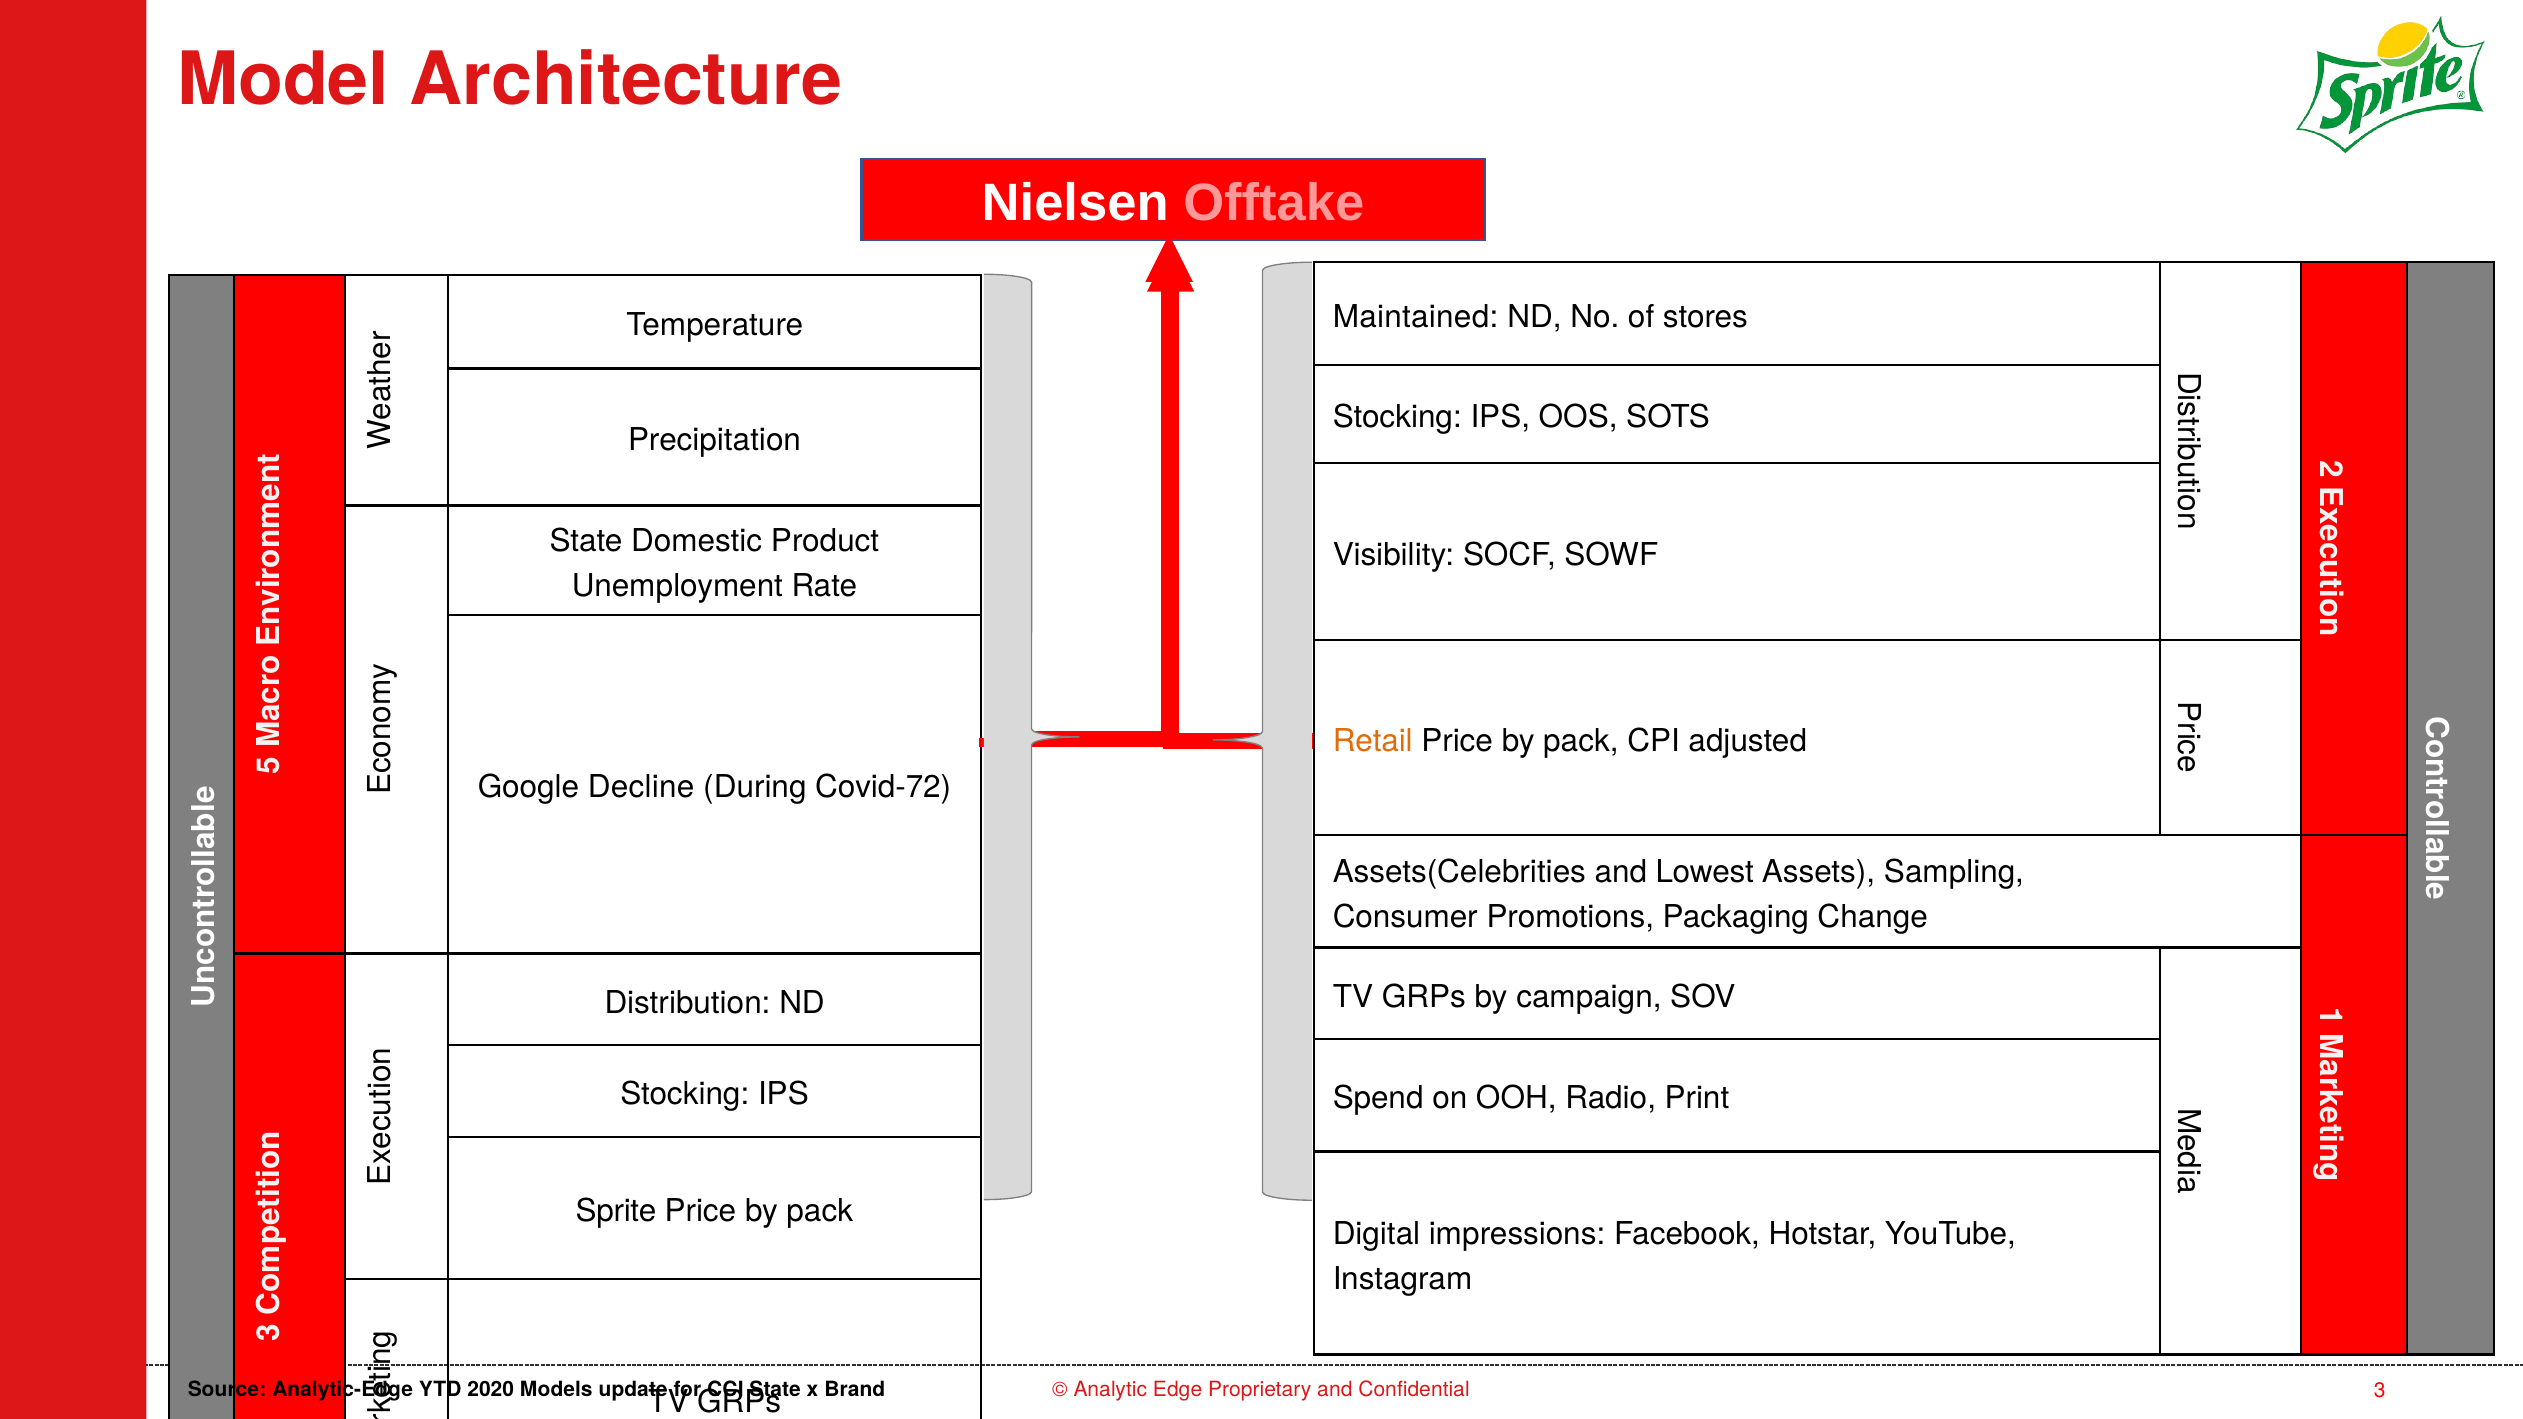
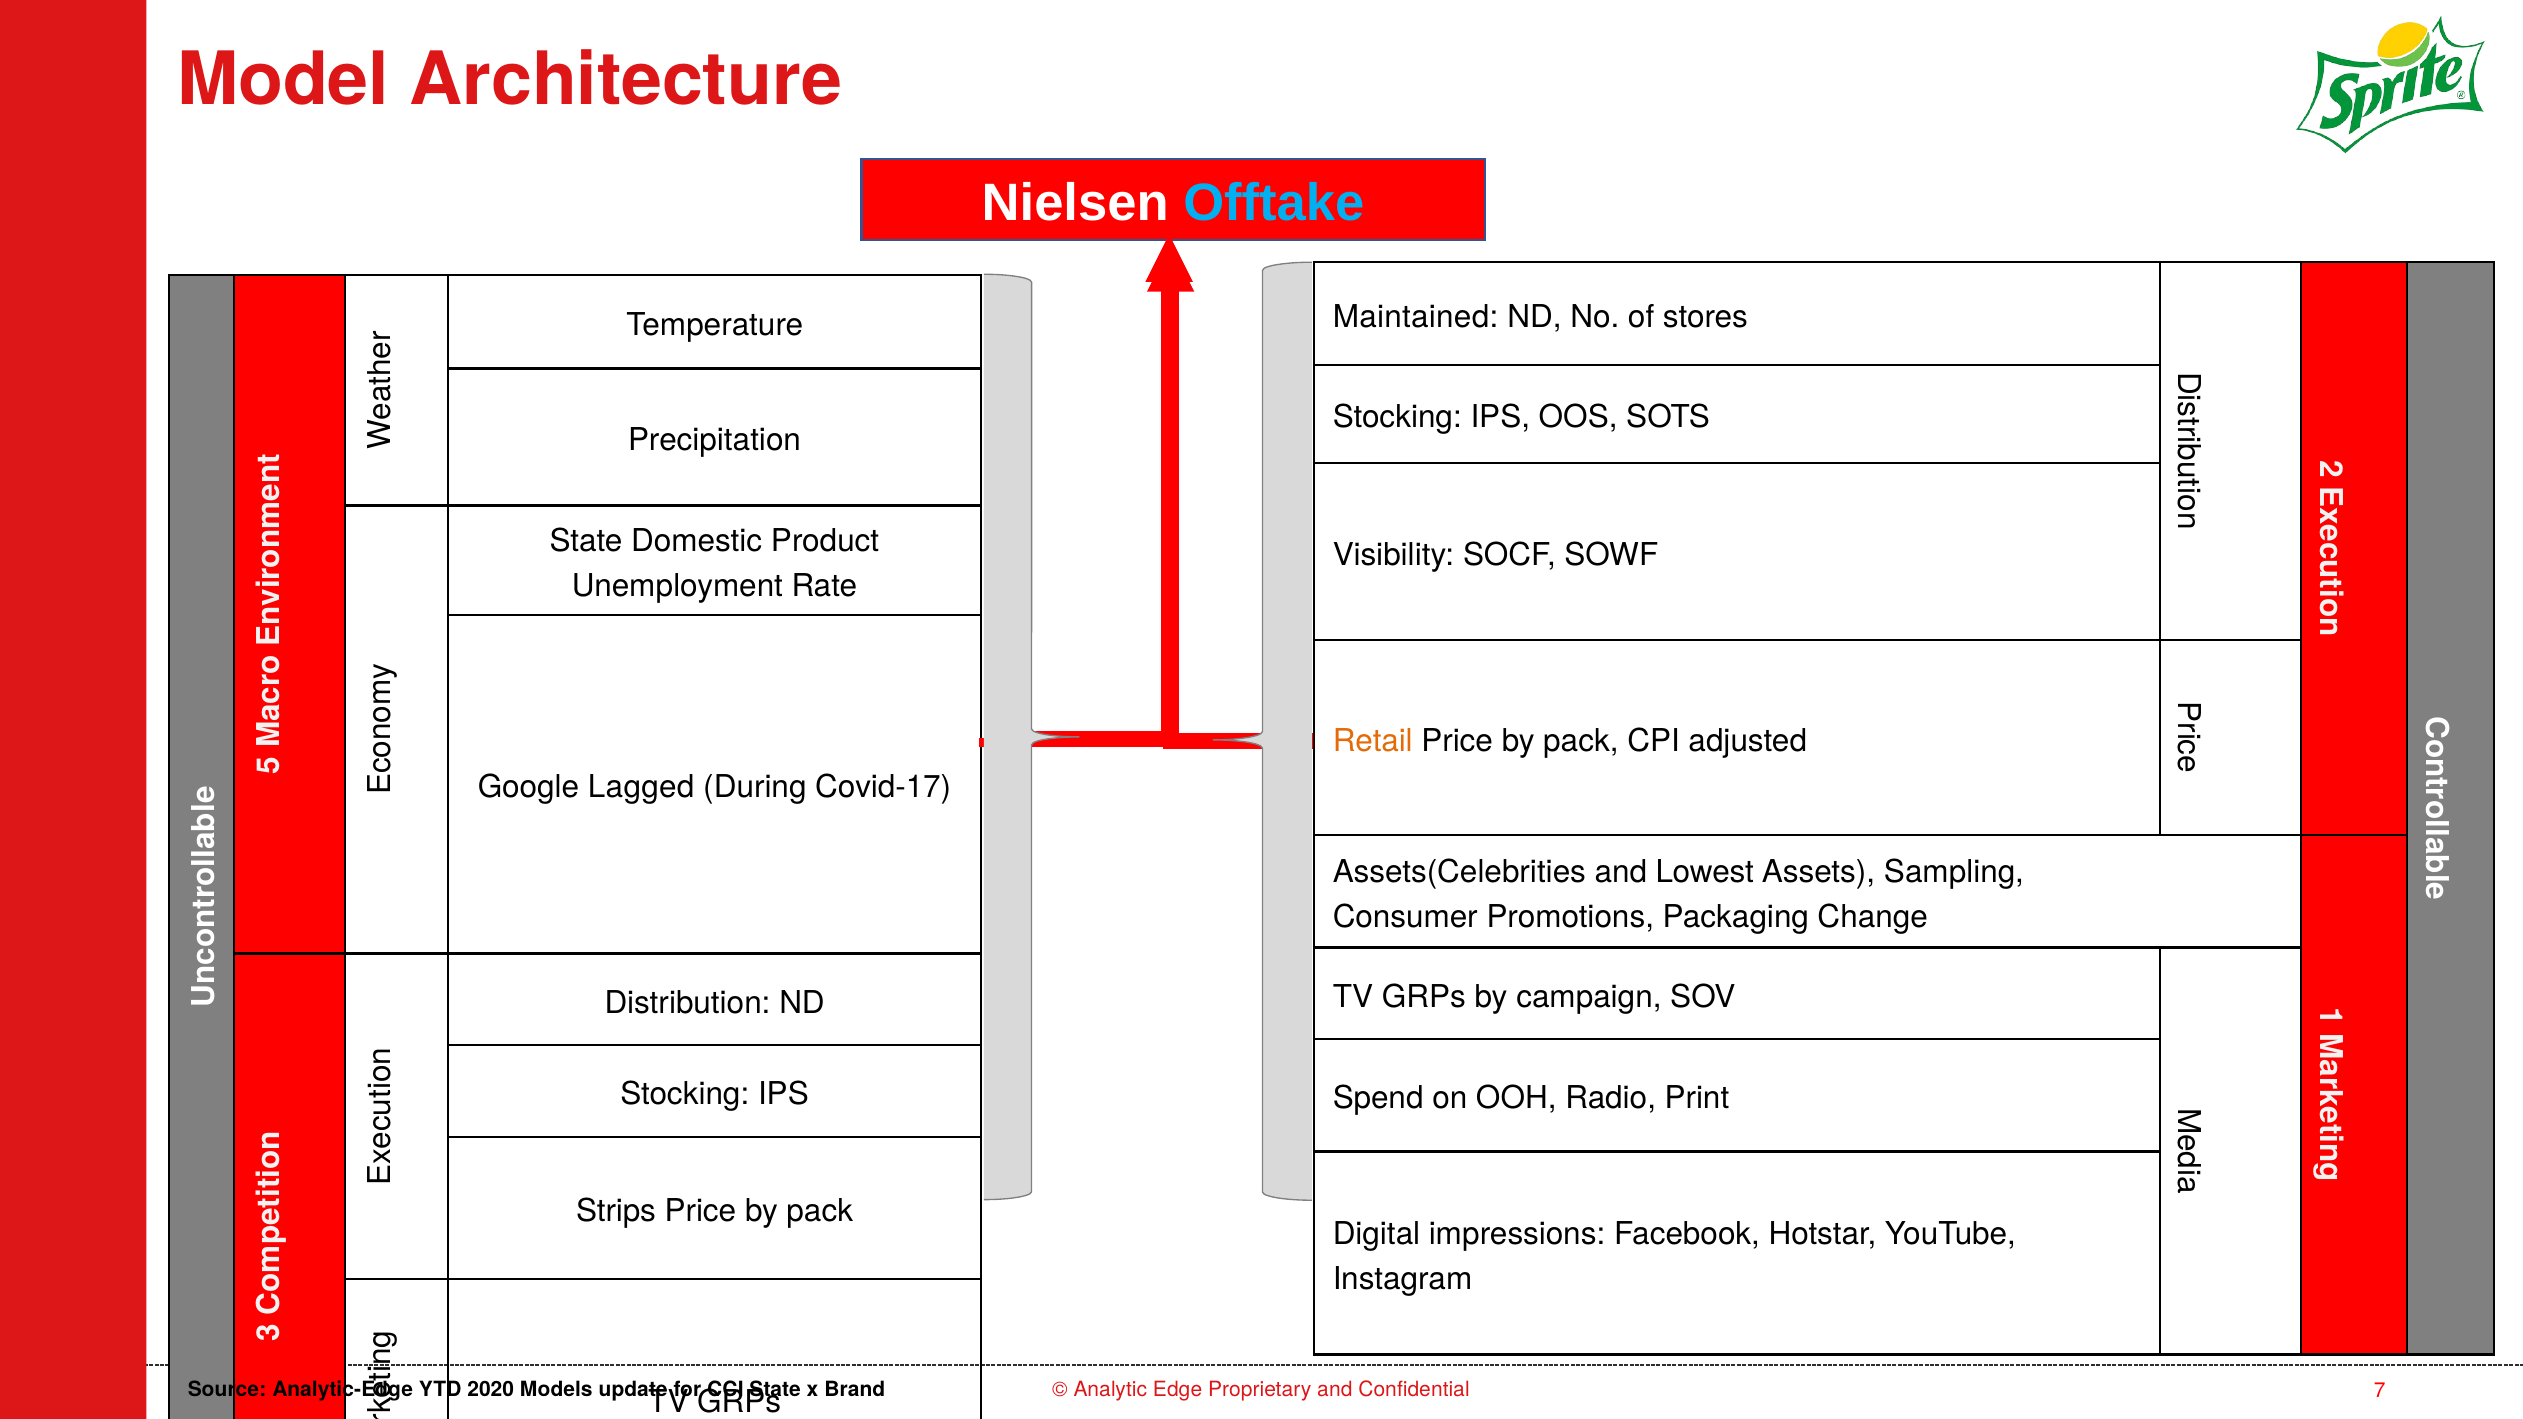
Offtake colour: pink -> light blue (1274, 203)
Decline: Decline -> Lagged (641, 787)
Covid-72: Covid-72 -> Covid-17 (883, 787)
Sprite: Sprite -> Strips (616, 1212)
Confidential 3: 3 -> 7 (2380, 1391)
